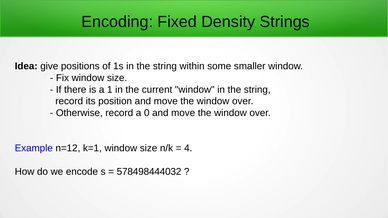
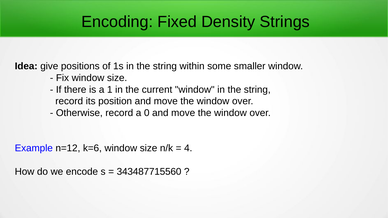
k=1: k=1 -> k=6 (92, 148)
578498444032: 578498444032 -> 343487715560 (149, 172)
